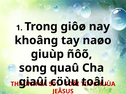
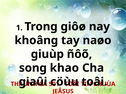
quaû: quaû -> khao (64, 68)
